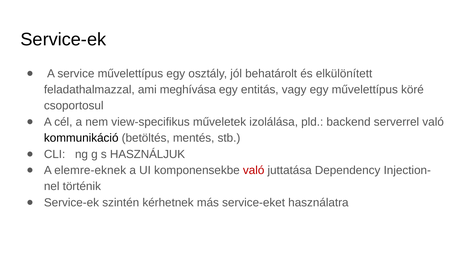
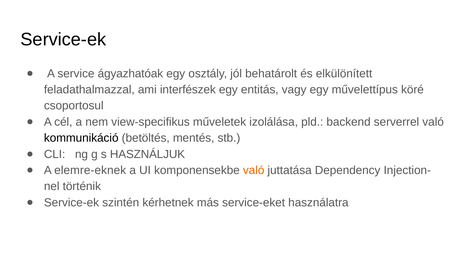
service művelettípus: művelettípus -> ágyazhatóak (130, 73)
meghívása: meghívása -> interfészek (188, 90)
való colour: red -> orange (254, 170)
